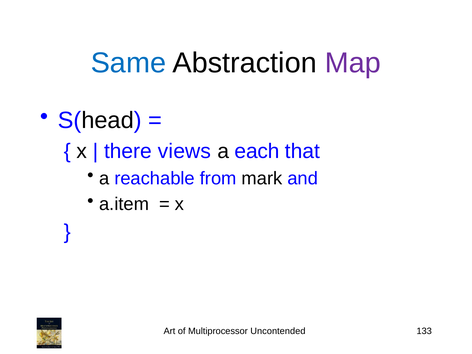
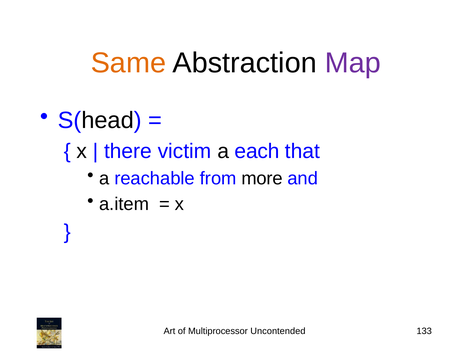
Same colour: blue -> orange (128, 63)
views: views -> victim (185, 151)
mark: mark -> more (262, 178)
